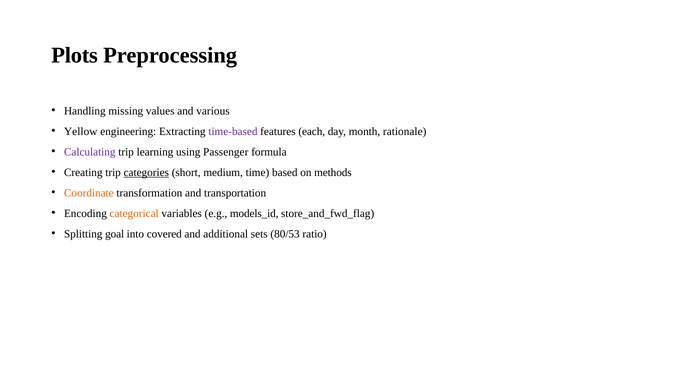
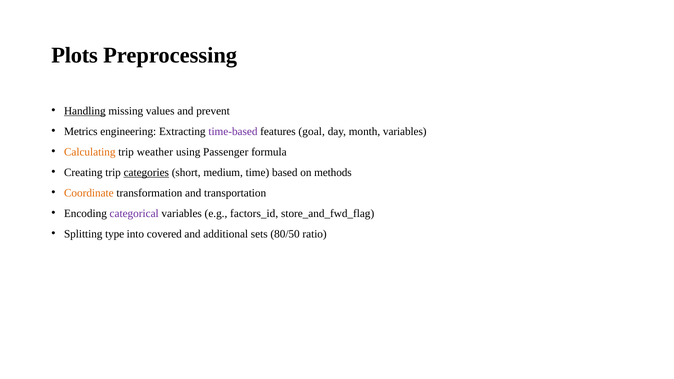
Handling underline: none -> present (85, 111)
various: various -> prevent (213, 111)
Yellow: Yellow -> Metrics (81, 131)
each: each -> goal (312, 131)
month rationale: rationale -> variables (405, 131)
Calculating colour: purple -> orange (90, 152)
learning: learning -> weather (155, 152)
categorical colour: orange -> purple (134, 213)
models_id: models_id -> factors_id (254, 213)
goal: goal -> type (115, 234)
80/53: 80/53 -> 80/50 (285, 234)
